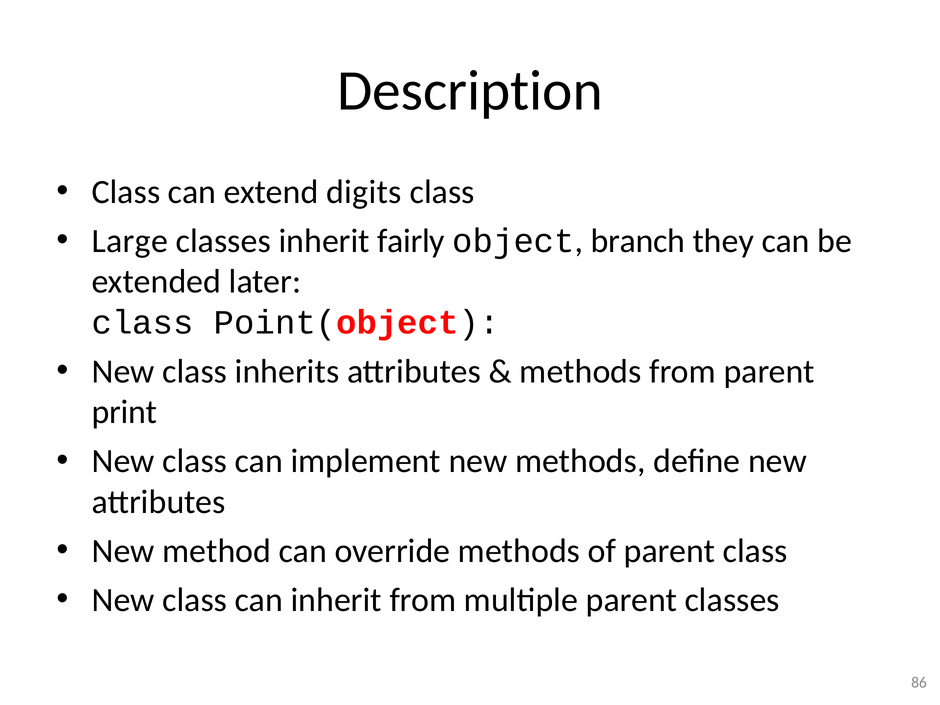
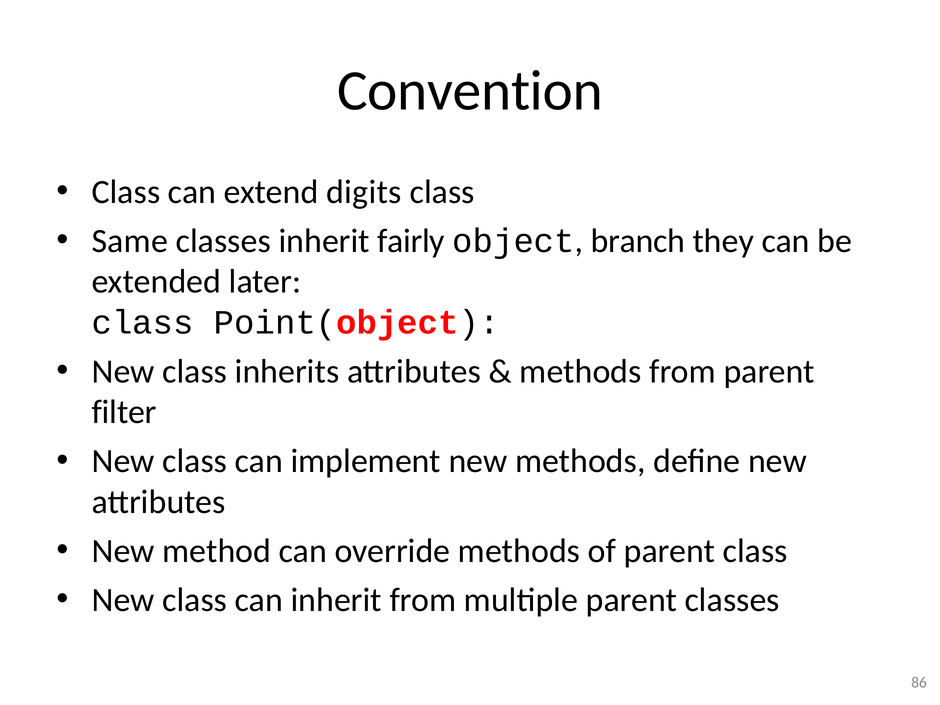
Description: Description -> Convention (470, 91)
Large: Large -> Same (130, 241)
print: print -> filter (124, 412)
